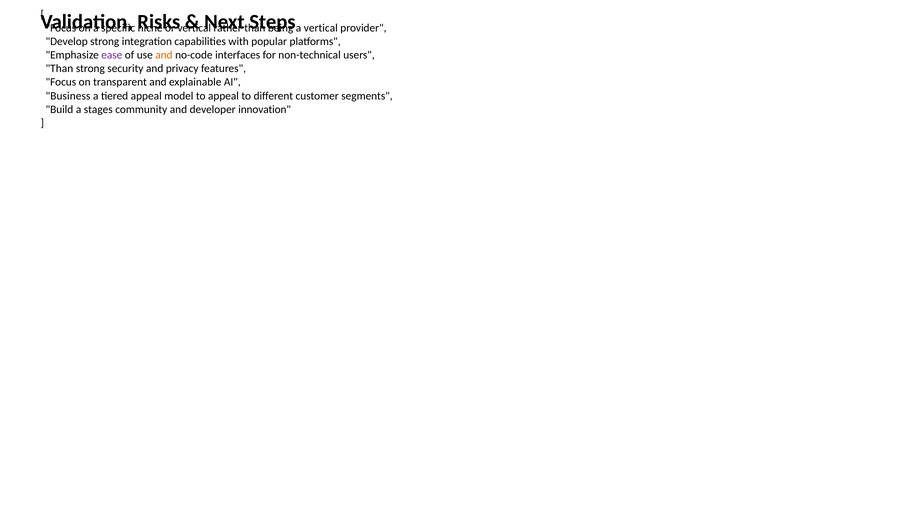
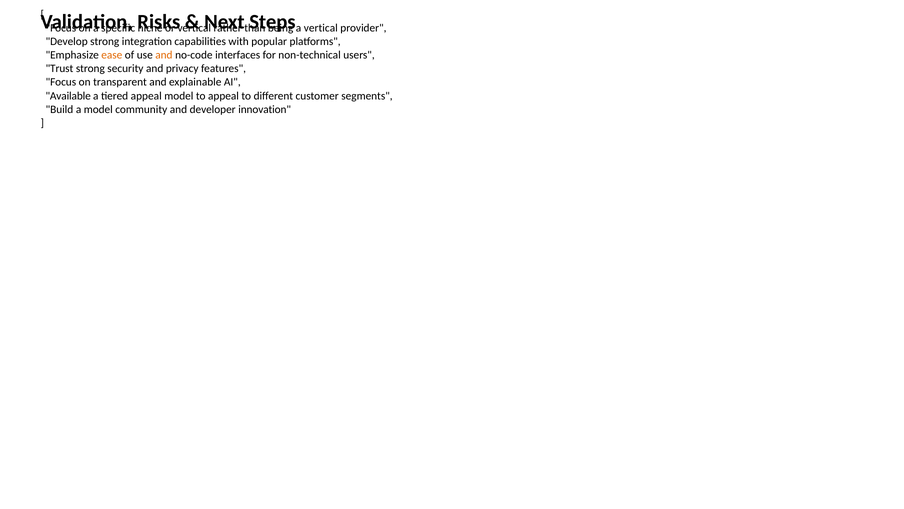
ease colour: purple -> orange (112, 55)
Than: Than -> Trust (60, 69)
Business: Business -> Available (68, 96)
a stages: stages -> model (98, 109)
